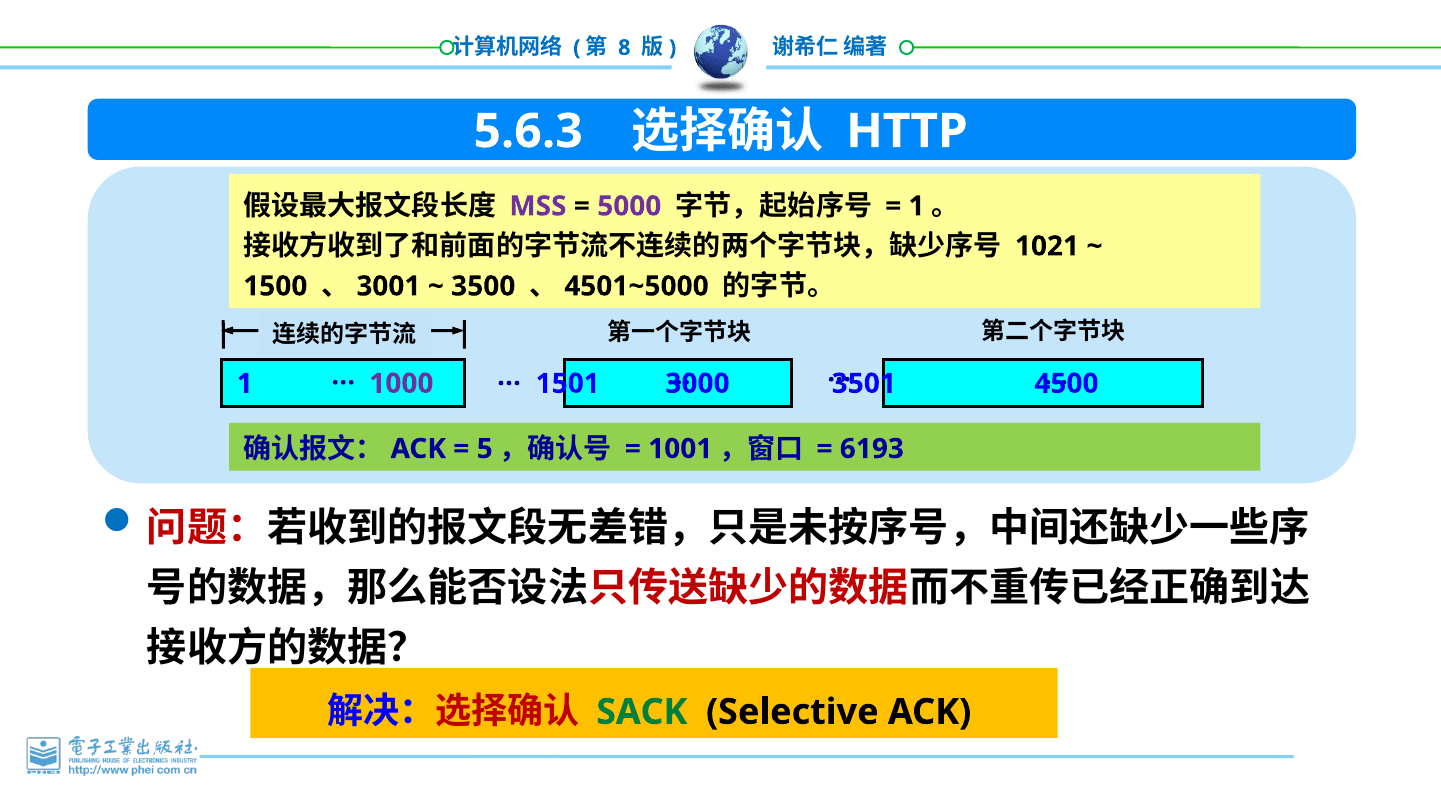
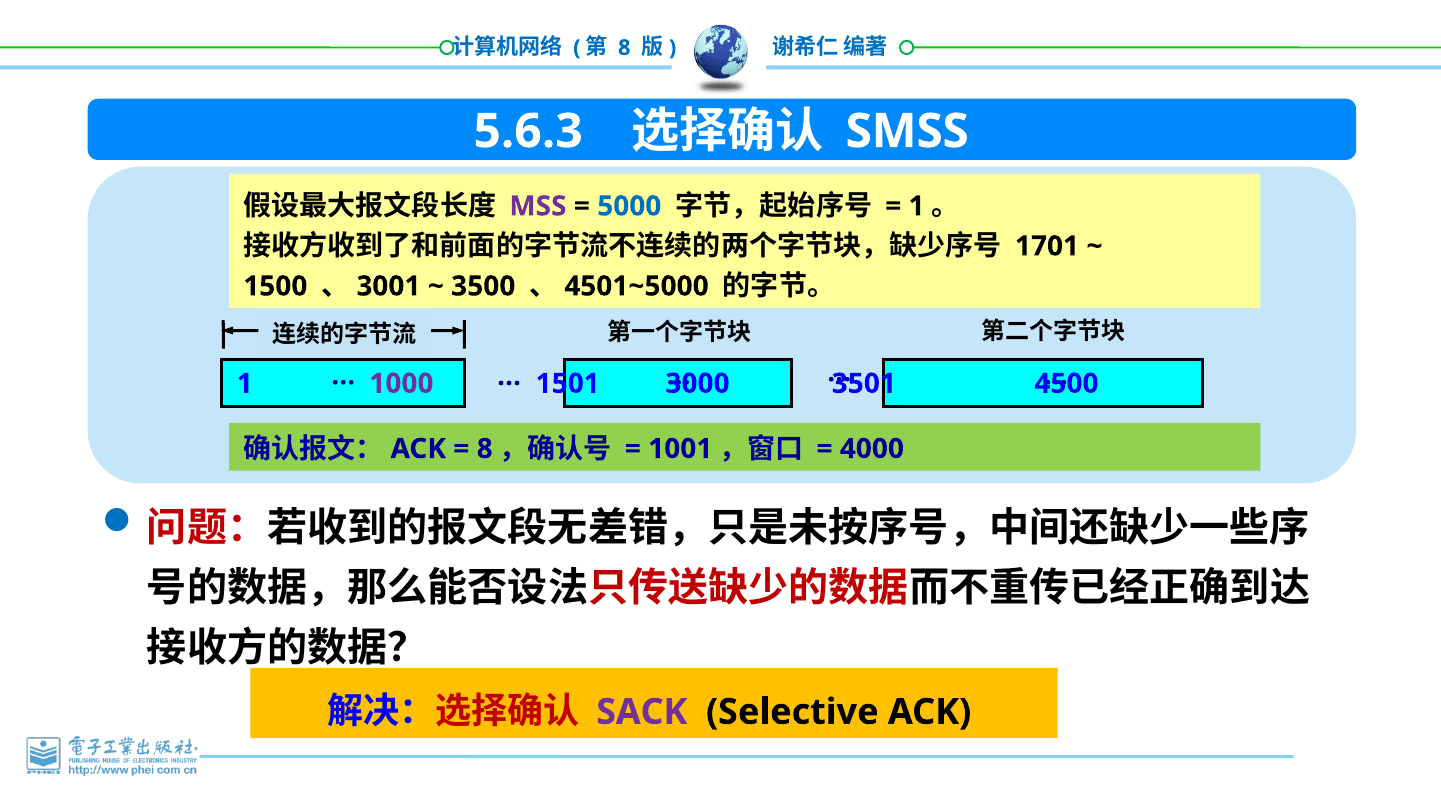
HTTP: HTTP -> SMSS (907, 131)
5000 colour: purple -> blue (629, 206)
1021: 1021 -> 1701 (1047, 246)
5: 5 -> 8 (485, 449)
6193: 6193 -> 4000 (872, 449)
SACK colour: green -> purple (642, 712)
